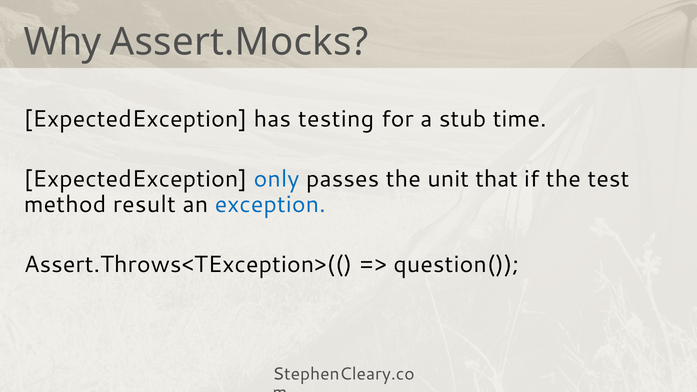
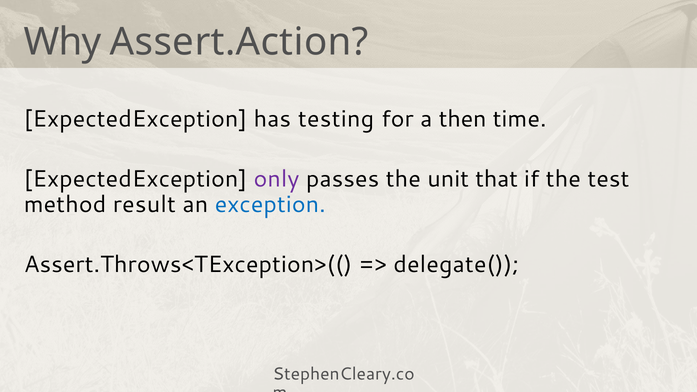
Assert.Mocks: Assert.Mocks -> Assert.Action (239, 42)
stub: stub -> then (463, 119)
only colour: blue -> purple (277, 179)
question(: question( -> delegate( (456, 265)
